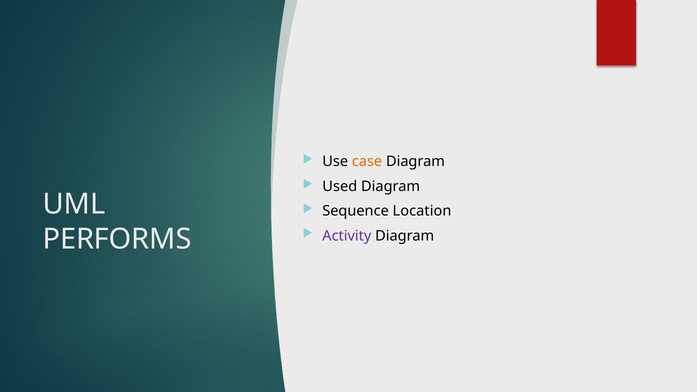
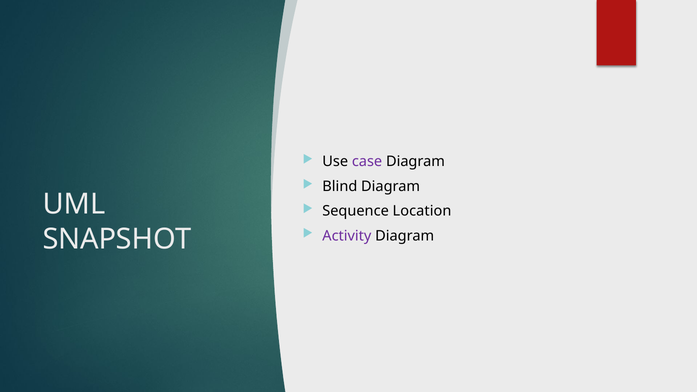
case colour: orange -> purple (367, 162)
Used: Used -> Blind (340, 186)
PERFORMS: PERFORMS -> SNAPSHOT (117, 239)
